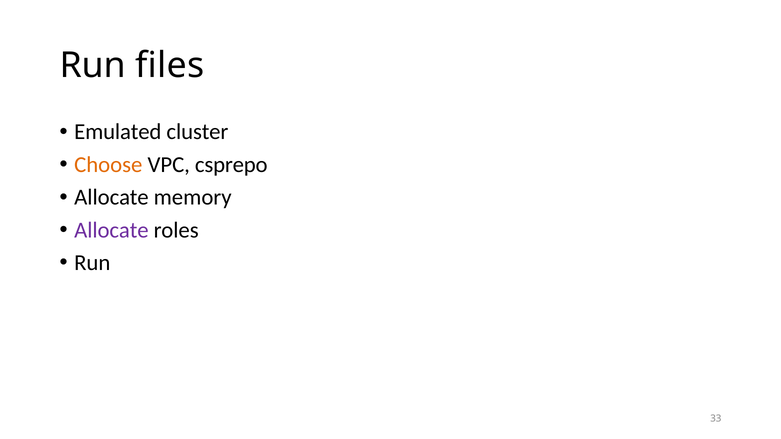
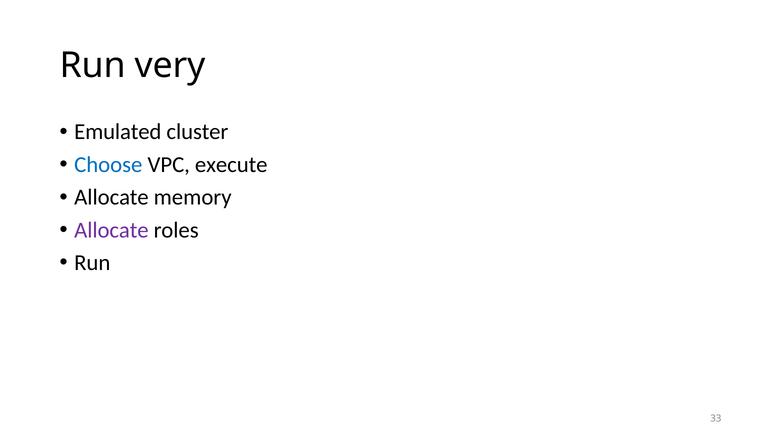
files: files -> very (170, 66)
Choose colour: orange -> blue (108, 165)
csprepo: csprepo -> execute (231, 165)
